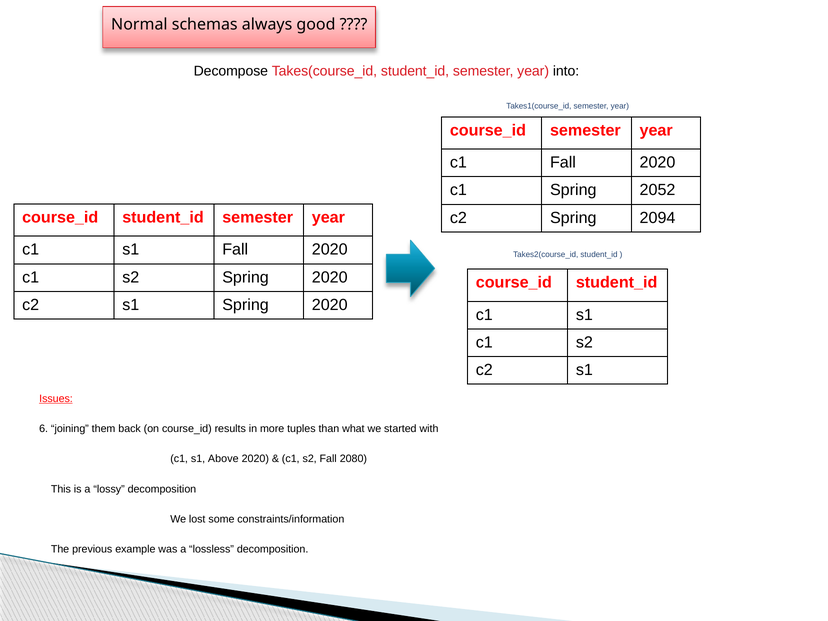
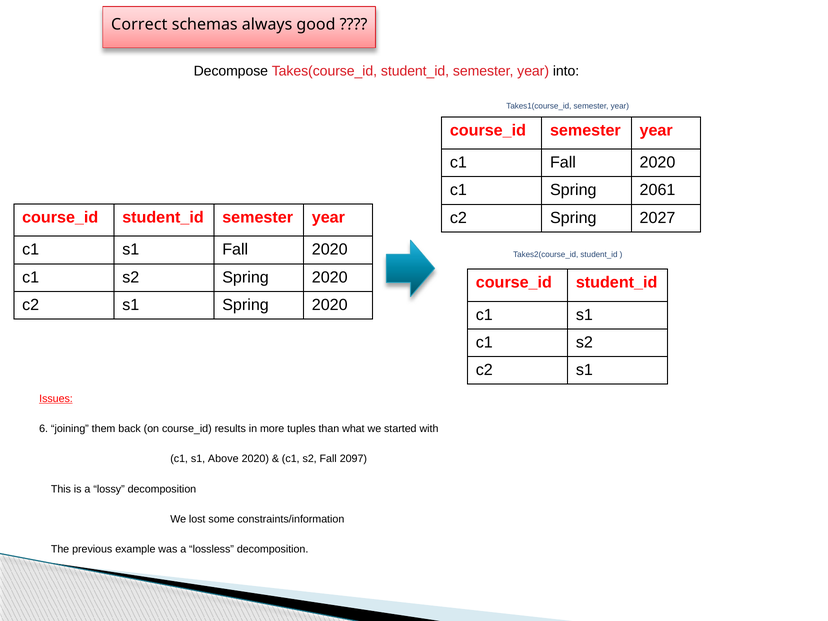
Normal: Normal -> Correct (139, 25)
2052: 2052 -> 2061 (657, 190)
2094: 2094 -> 2027 (657, 218)
2080: 2080 -> 2097 (353, 459)
